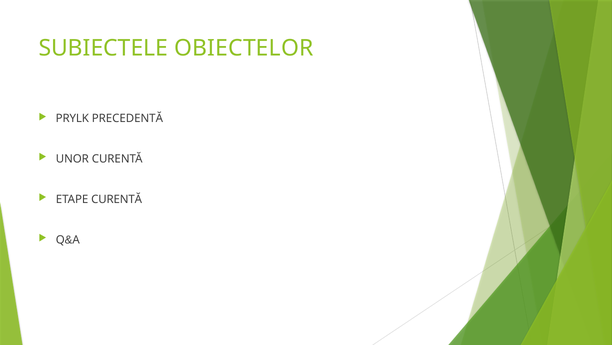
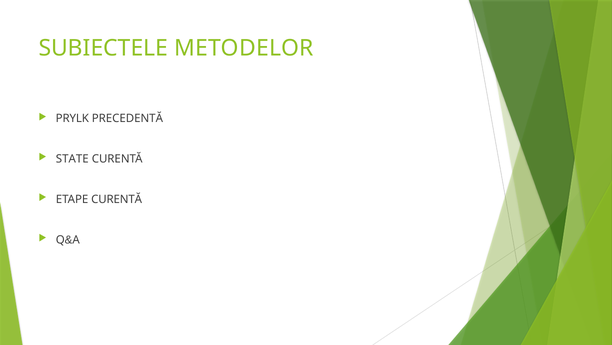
OBIECTELOR: OBIECTELOR -> METODELOR (244, 48)
UNOR: UNOR -> STATE (72, 159)
